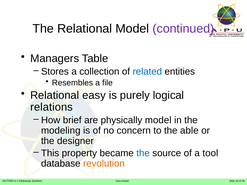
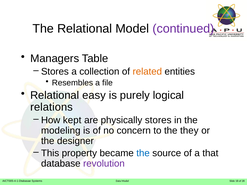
related colour: blue -> orange (147, 72)
brief: brief -> kept (72, 120)
physically model: model -> stores (158, 120)
able: able -> they (189, 131)
tool: tool -> that (210, 153)
revolution colour: orange -> purple (104, 164)
